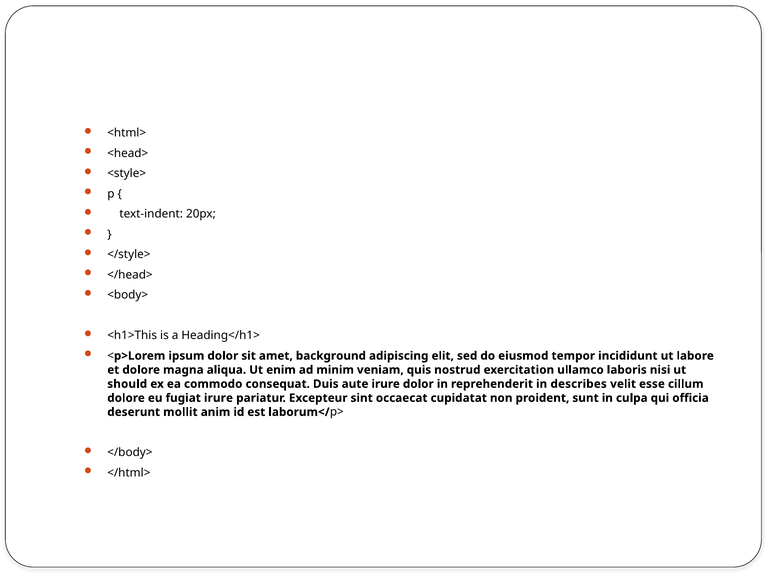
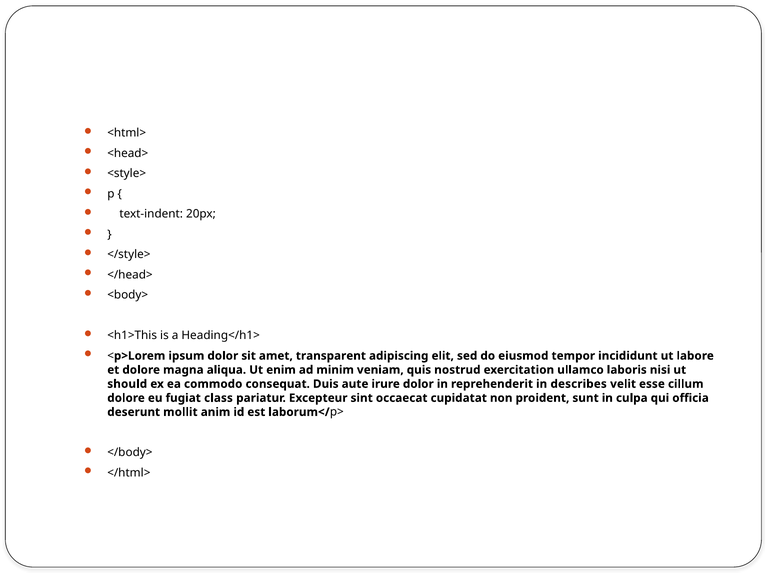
background: background -> transparent (331, 356)
fugiat irure: irure -> class (218, 398)
